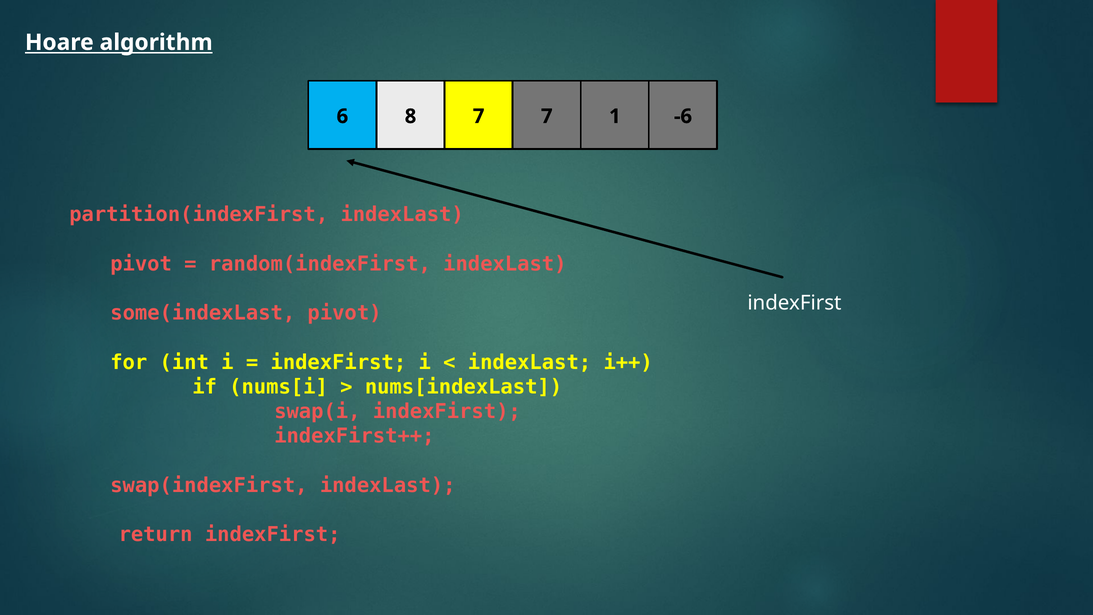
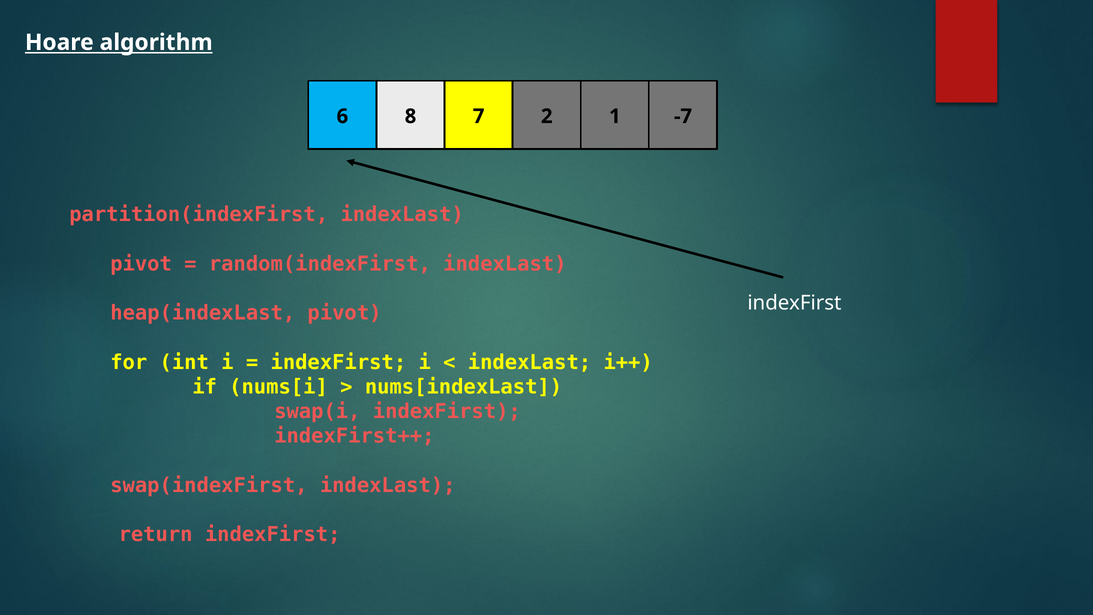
7 7: 7 -> 2 (547, 116)
-6: -6 -> -7 (683, 116)
some(indexLast: some(indexLast -> heap(indexLast (203, 313)
